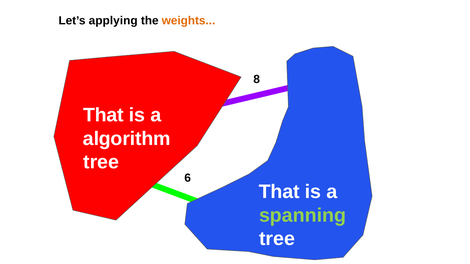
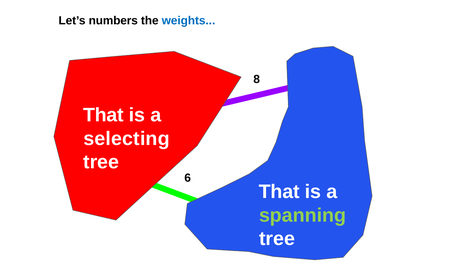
applying: applying -> numbers (113, 21)
weights colour: orange -> blue (189, 21)
algorithm: algorithm -> selecting (127, 139)
